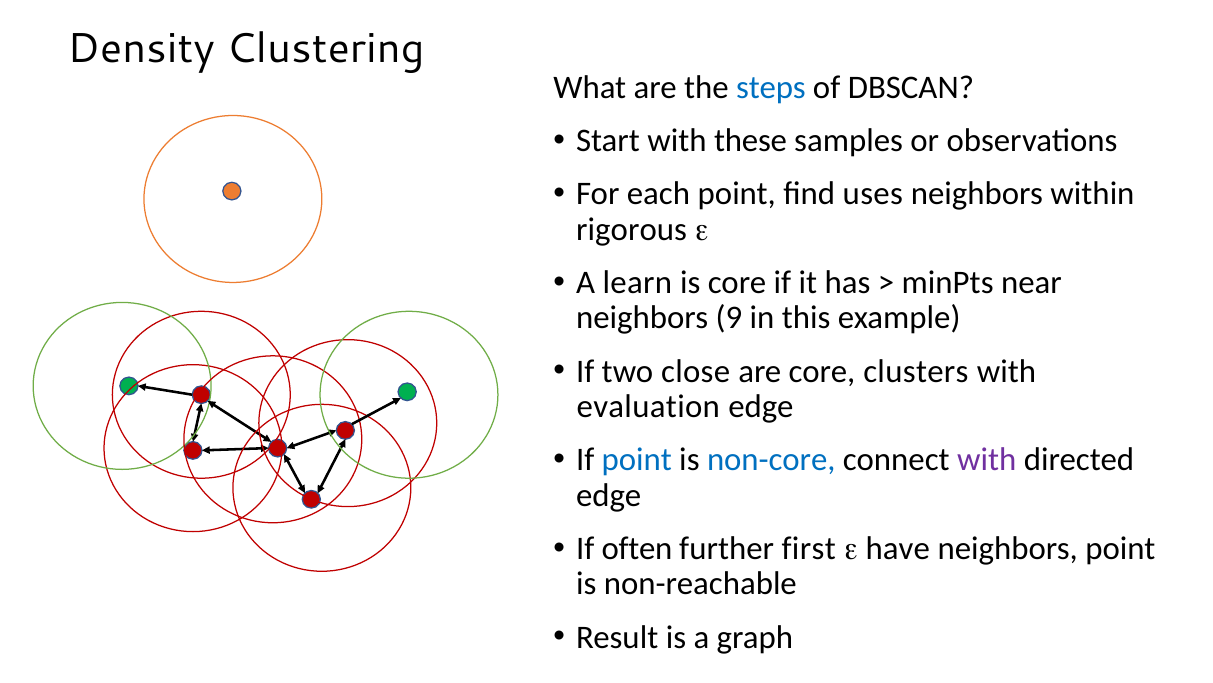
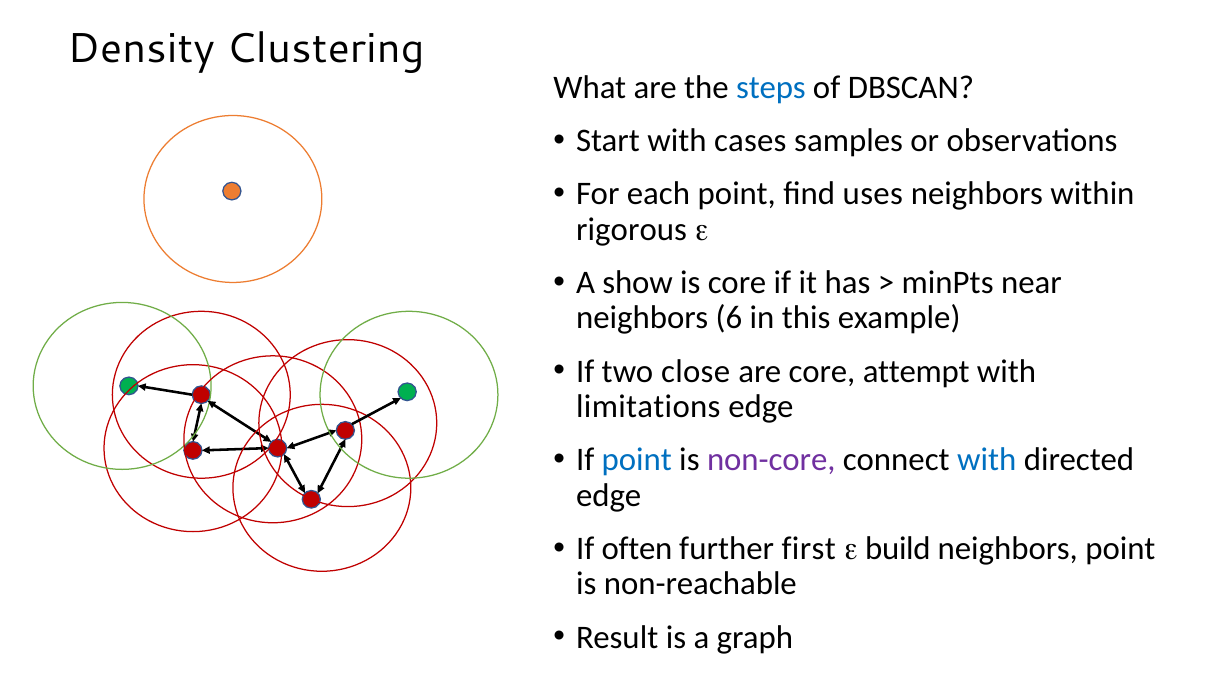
these: these -> cases (750, 140)
learn: learn -> show (638, 282)
9: 9 -> 6 (729, 318)
clusters: clusters -> attempt (916, 371)
evaluation: evaluation -> limitations (648, 406)
non-core colour: blue -> purple (771, 459)
with colour: purple -> blue (987, 459)
have: have -> build (898, 548)
